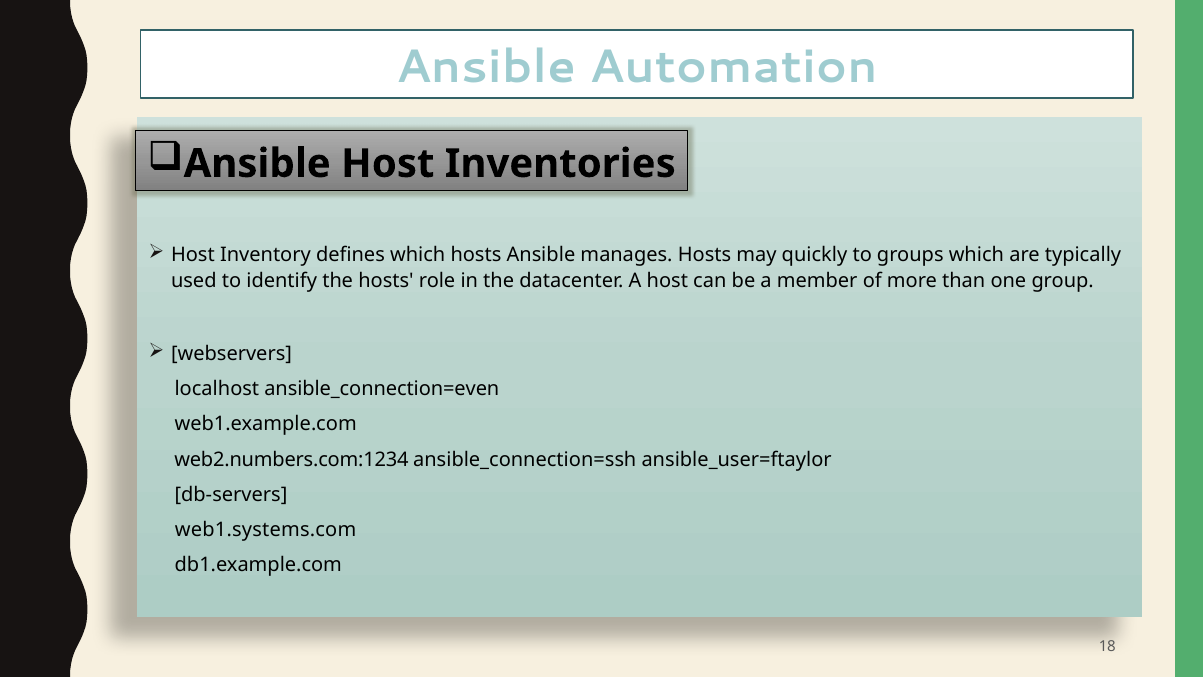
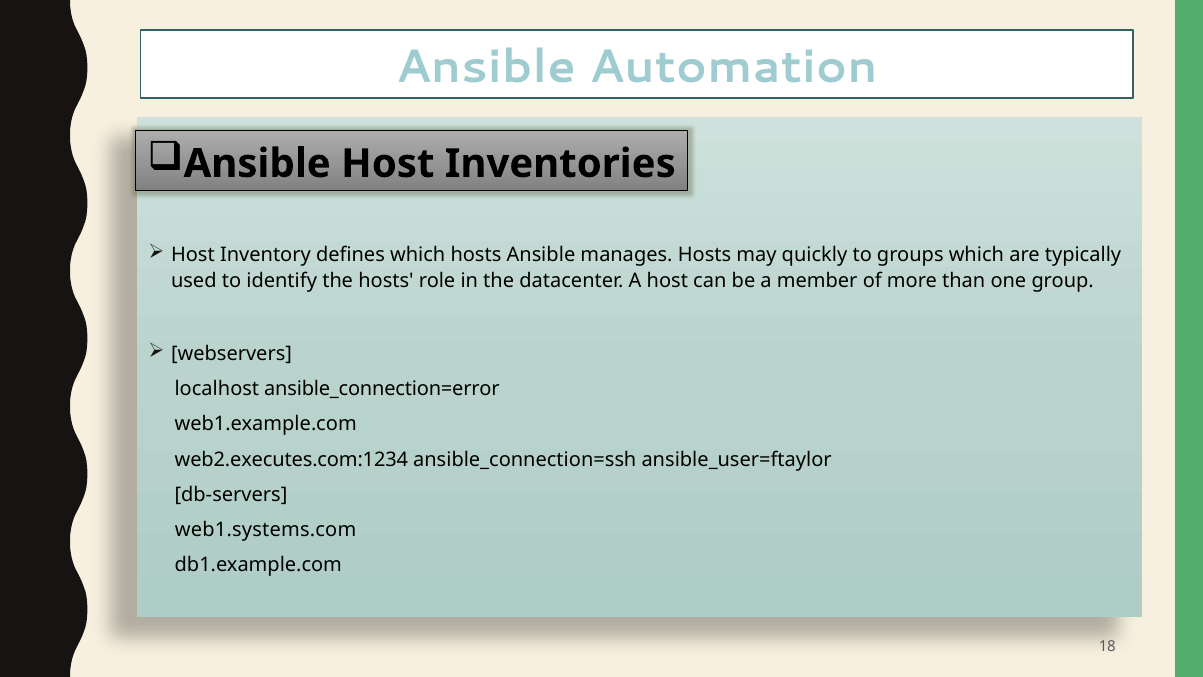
ansible_connection=even: ansible_connection=even -> ansible_connection=error (382, 389)
web2.numbers.com:1234: web2.numbers.com:1234 -> web2.executes.com:1234 (291, 459)
